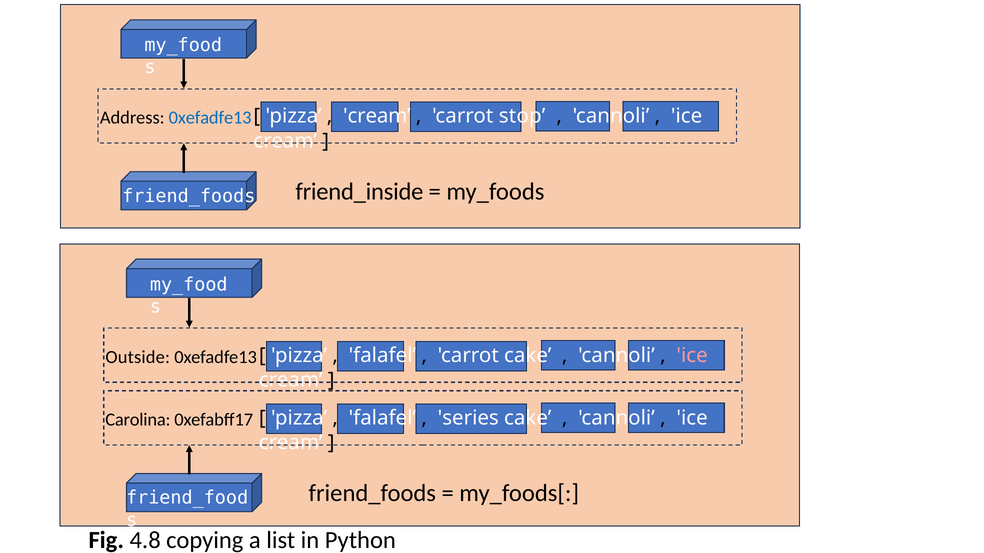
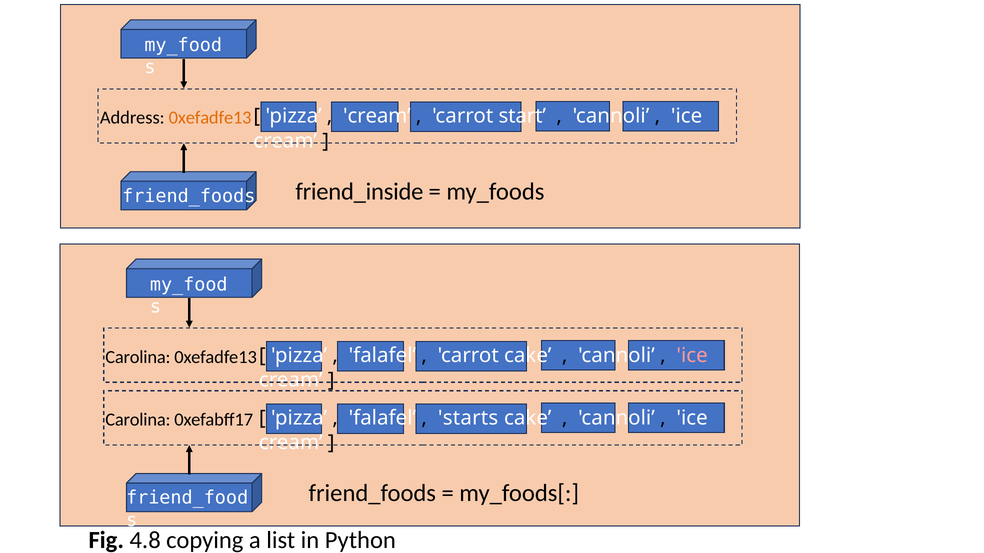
0xefadfe13 colour: blue -> orange (210, 118)
stop: stop -> start (522, 116)
Outside: Outside -> Carolina (138, 357)
series: series -> starts (468, 418)
